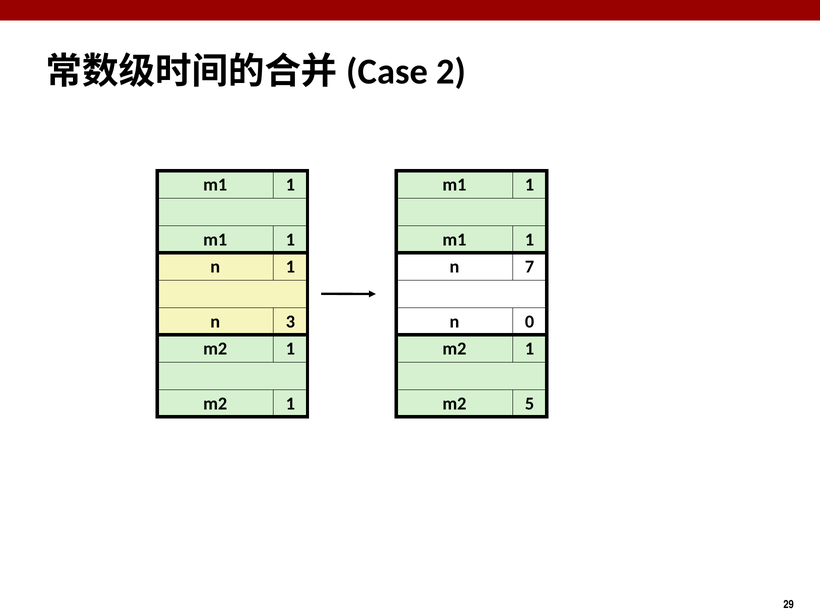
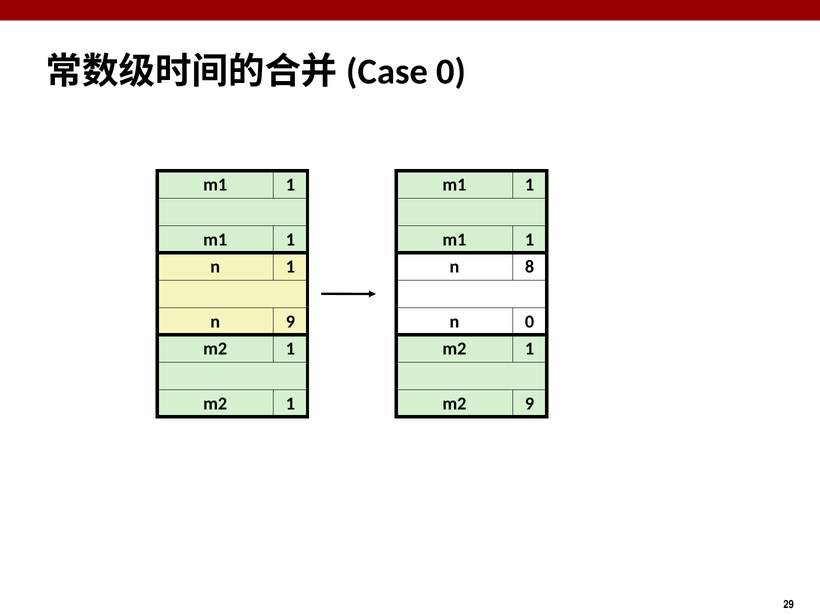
2: 2 -> 0 (451, 72)
7: 7 -> 8 (530, 267)
n 3: 3 -> 9 (290, 322)
m2 5: 5 -> 9 (530, 404)
